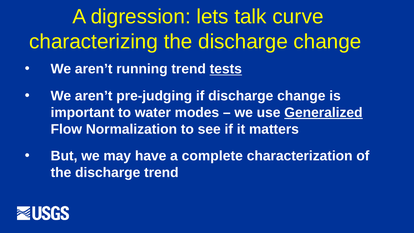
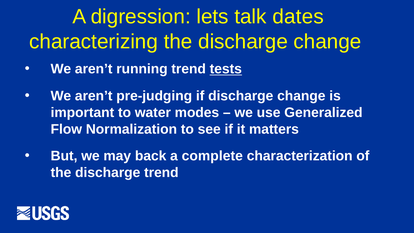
curve: curve -> dates (298, 17)
Generalized underline: present -> none (323, 113)
have: have -> back (151, 156)
